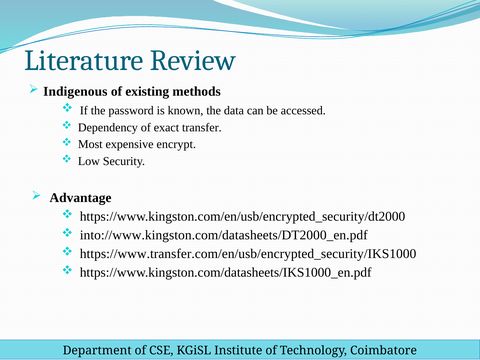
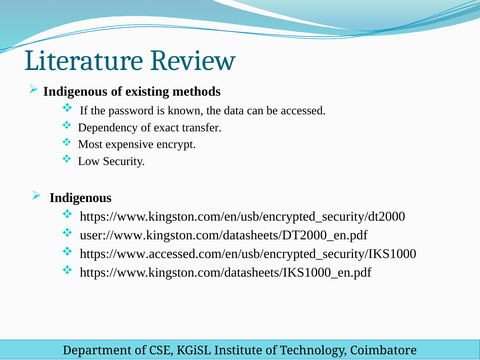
Advantage: Advantage -> Indigenous (81, 198)
into://www.kingston.com/datasheets/DT2000_en.pdf: into://www.kingston.com/datasheets/DT2000_en.pdf -> user://www.kingston.com/datasheets/DT2000_en.pdf (224, 235)
https://www.transfer.com/en/usb/encrypted_security/IKS1000: https://www.transfer.com/en/usb/encrypted_security/IKS1000 -> https://www.accessed.com/en/usb/encrypted_security/IKS1000 (248, 254)
